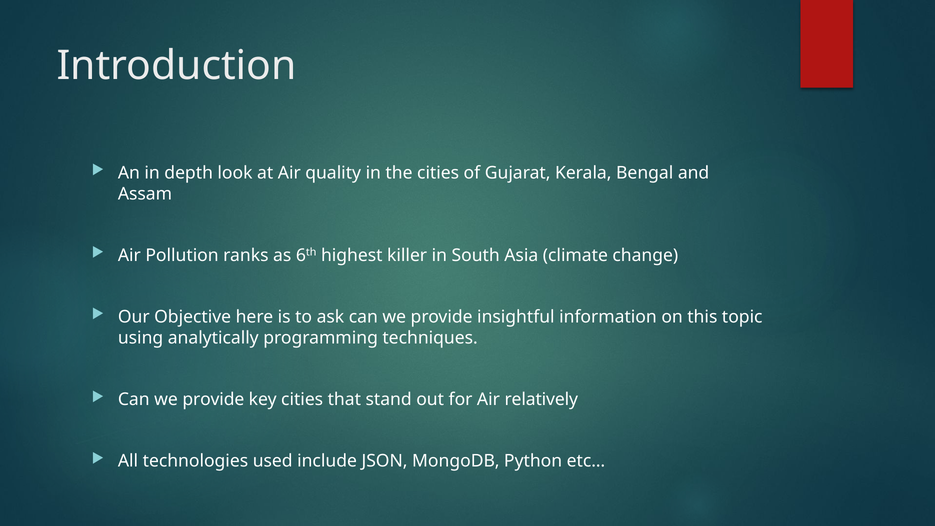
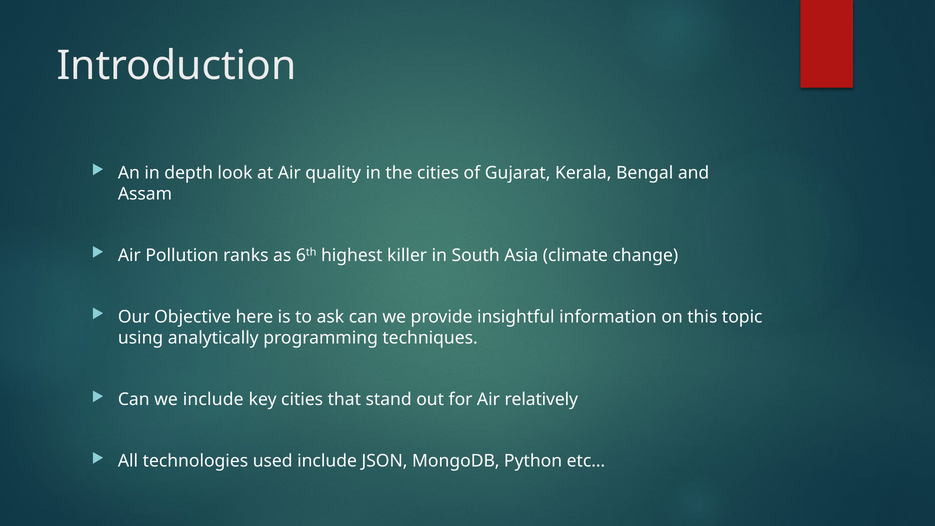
provide: provide -> include (213, 399)
